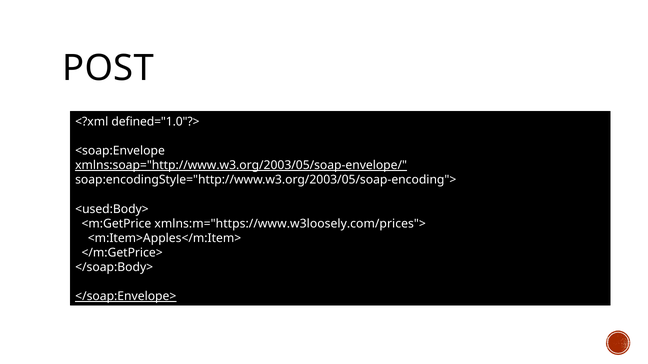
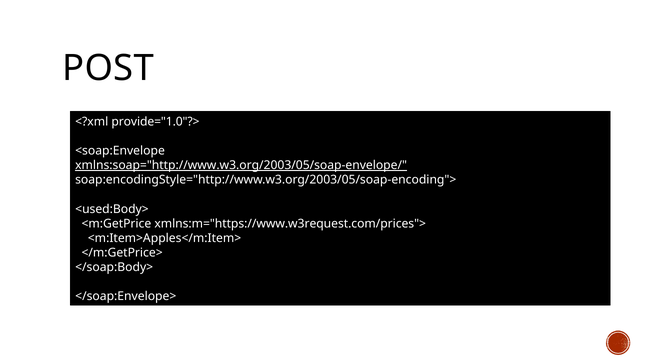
defined="1.0"?>: defined="1.0"?> -> provide="1.0"?> (156, 122)
xmlns:m="https://www.w3loosely.com/prices">: xmlns:m="https://www.w3loosely.com/prices"> -> xmlns:m="https://www.w3request.com/prices"> (290, 224)
</soap:Envelope> underline: present -> none (126, 297)
